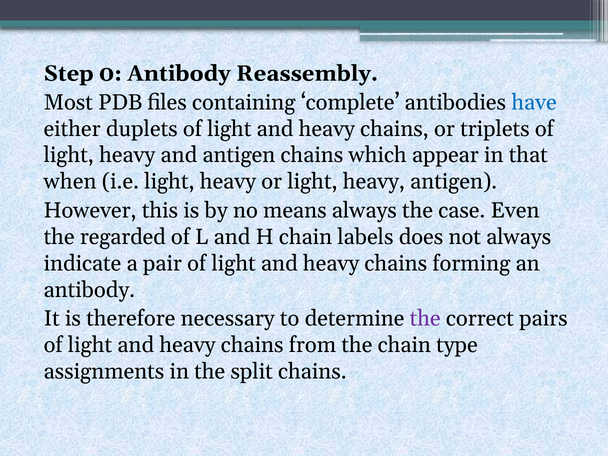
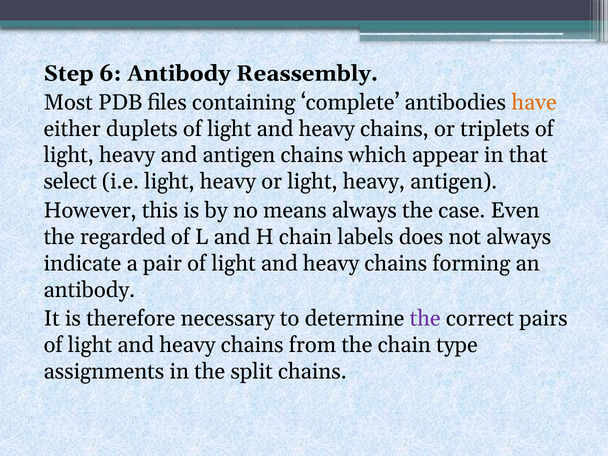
0: 0 -> 6 (110, 73)
have colour: blue -> orange (534, 102)
when: when -> select (70, 182)
